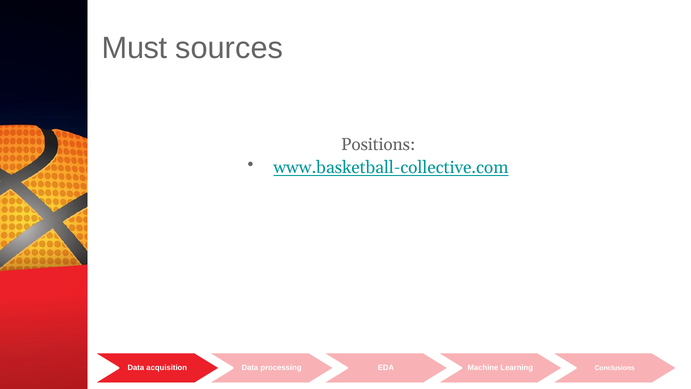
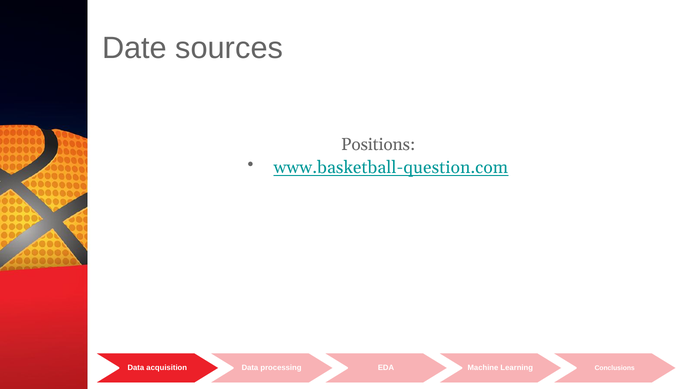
Must: Must -> Date (134, 48)
www.basketball-collective.com: www.basketball-collective.com -> www.basketball-question.com (391, 167)
